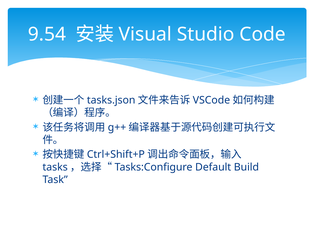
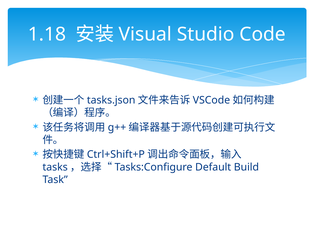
9.54: 9.54 -> 1.18 (47, 34)
